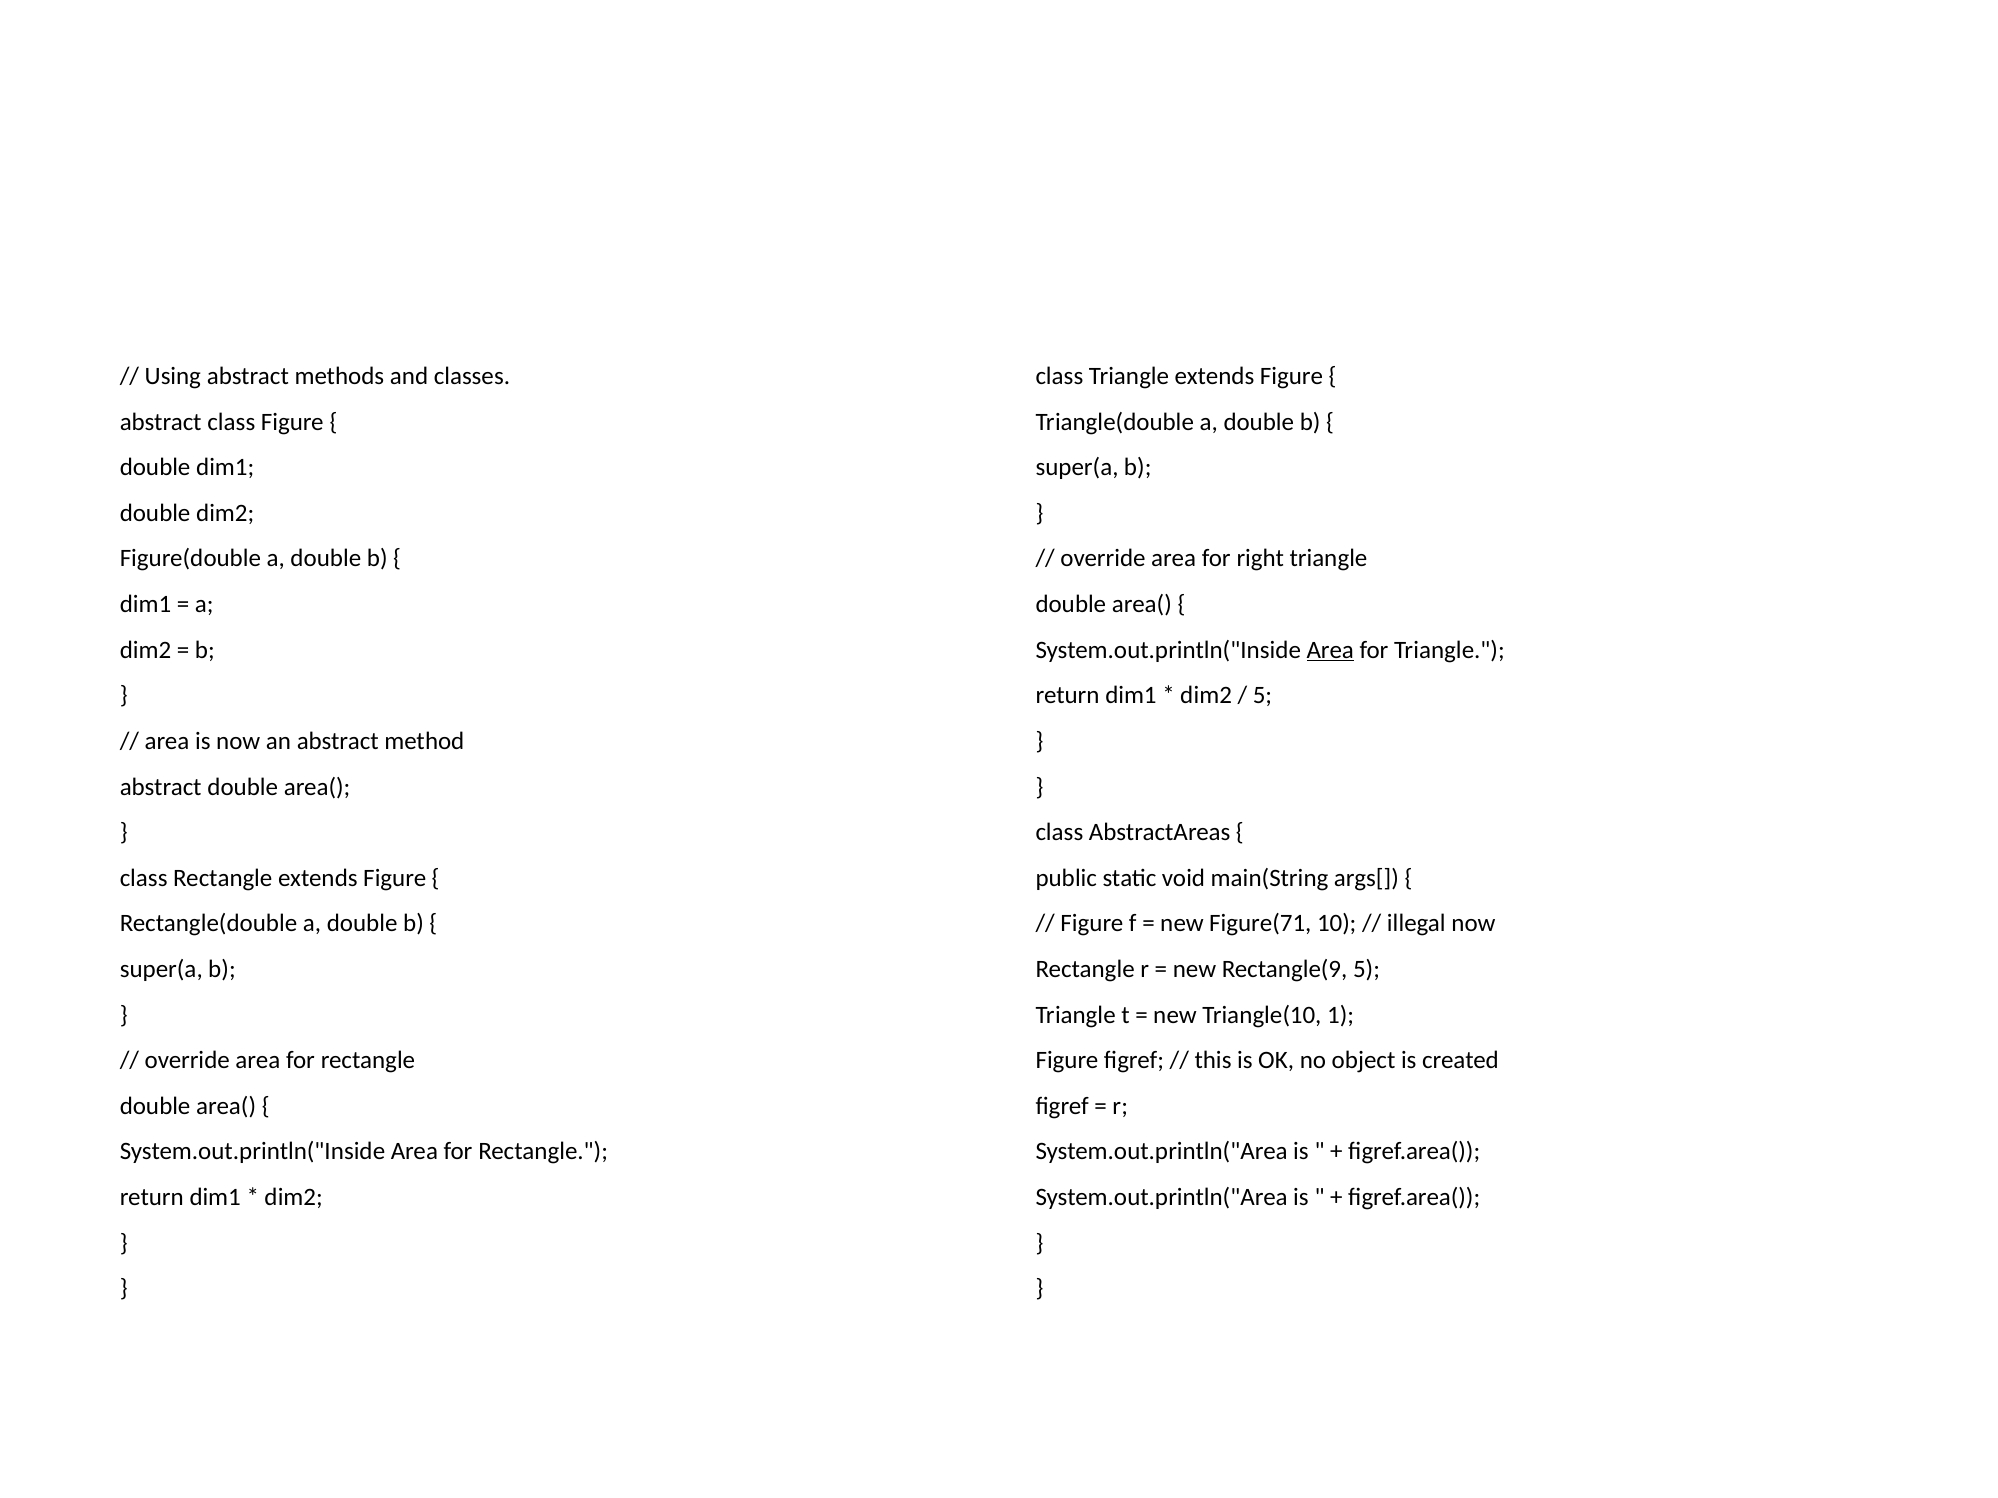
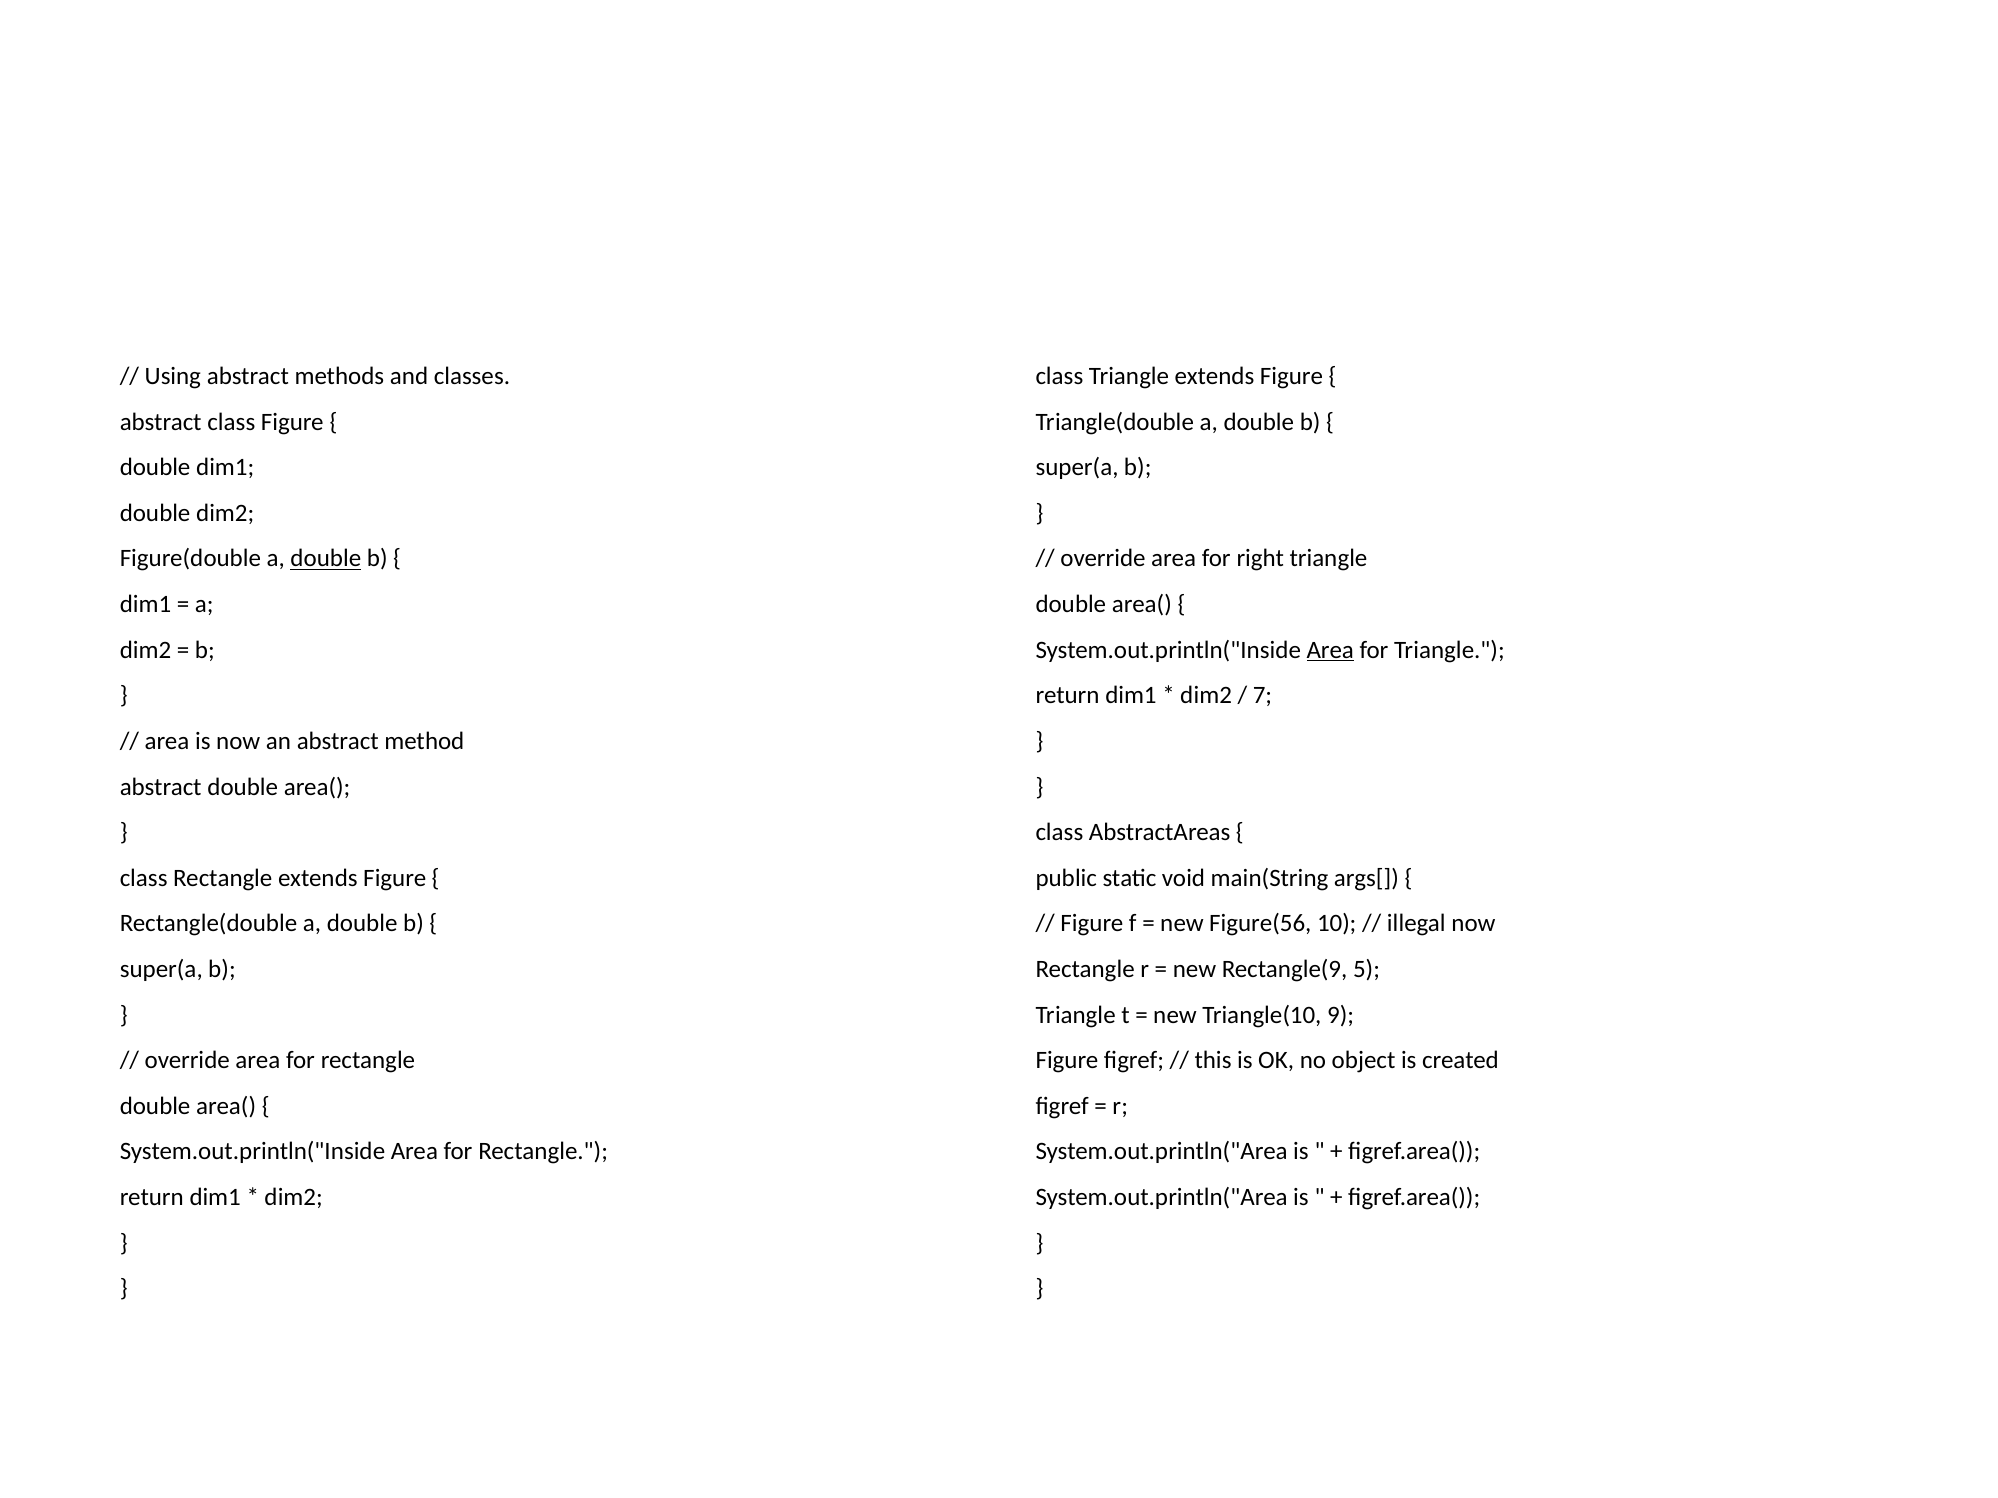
double underline: none -> present (326, 559)
5: 5 -> 7 (1262, 696)
Figure(71: Figure(71 -> Figure(56 (1260, 924)
1: 1 -> 9 (1341, 1015)
